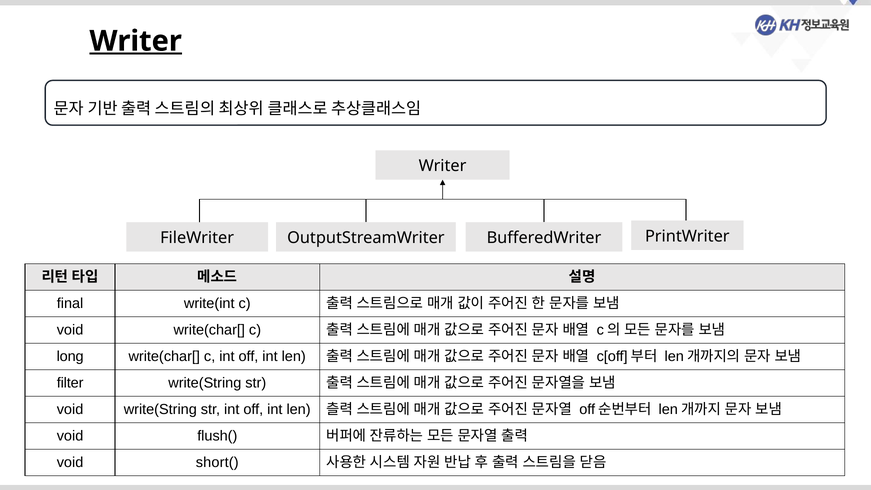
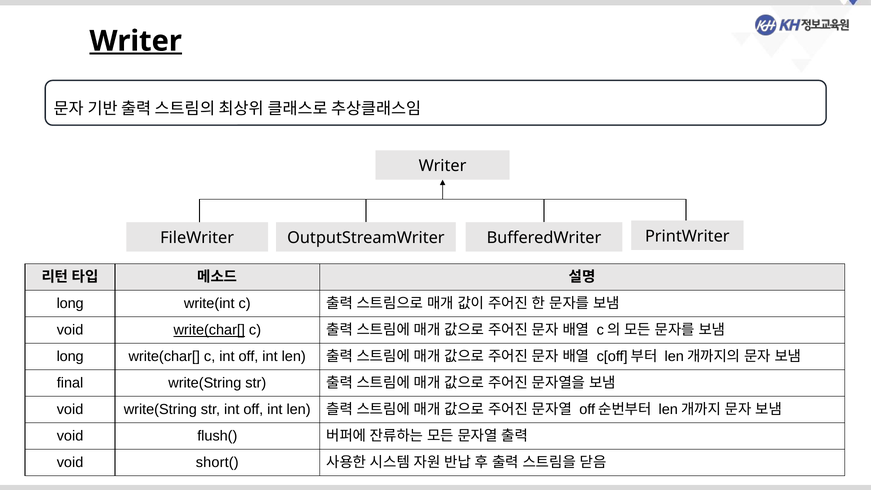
final: final -> long (70, 304)
write(char[ underline: none -> present (209, 330)
filter: filter -> final (70, 383)
